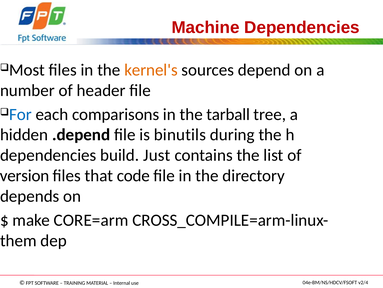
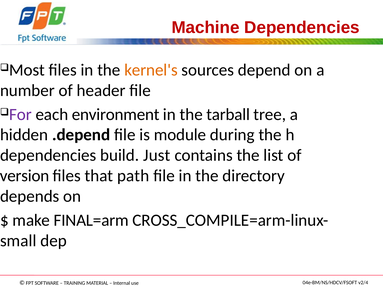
For colour: blue -> purple (20, 114)
comparisons: comparisons -> environment (116, 114)
binutils: binutils -> module (180, 135)
code: code -> path (133, 175)
CORE=arm: CORE=arm -> FINAL=arm (91, 220)
them: them -> small (18, 240)
